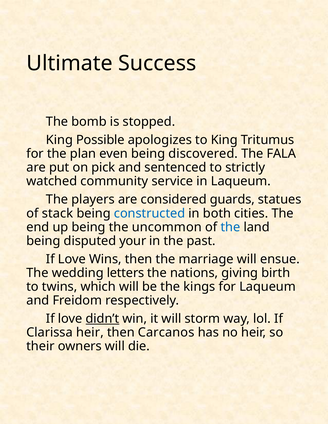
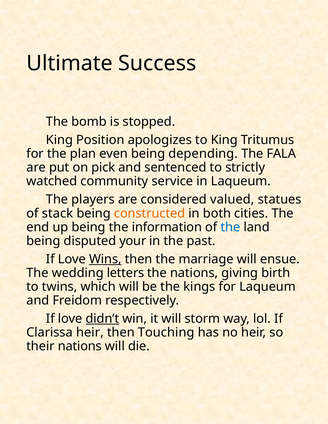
Possible: Possible -> Position (100, 140)
discovered: discovered -> depending (203, 154)
guards: guards -> valued (232, 200)
constructed colour: blue -> orange (150, 214)
uncommon: uncommon -> information (167, 227)
Wins underline: none -> present (105, 259)
Carcanos: Carcanos -> Touching (166, 333)
their owners: owners -> nations (80, 347)
